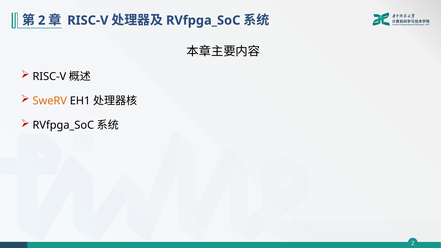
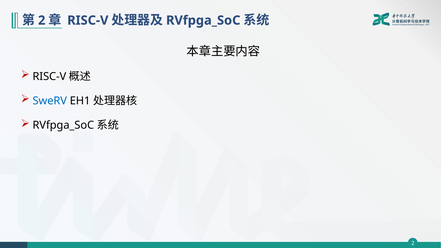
SweRV colour: orange -> blue (50, 101)
